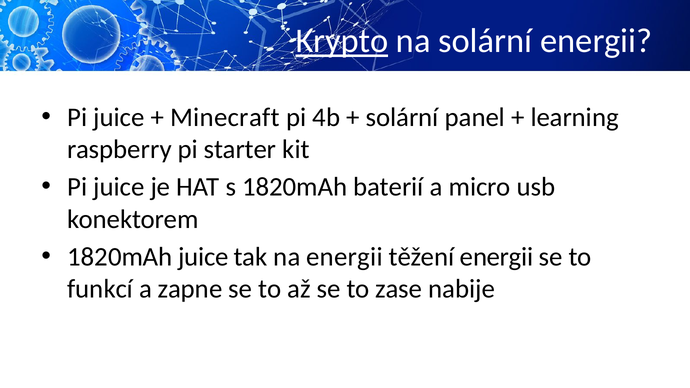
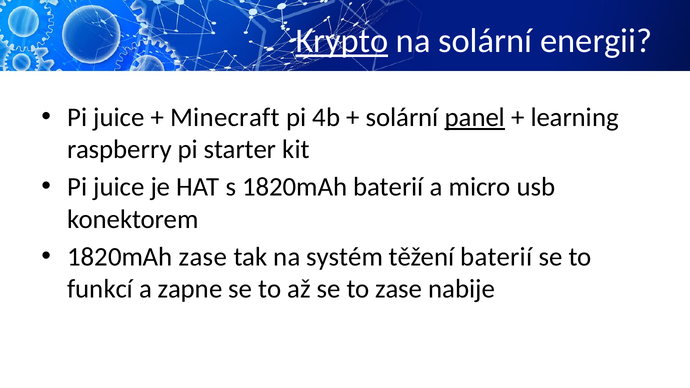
panel underline: none -> present (475, 117)
1820mAh juice: juice -> zase (203, 257)
na energii: energii -> systém (345, 257)
těžení energii: energii -> baterií (496, 257)
